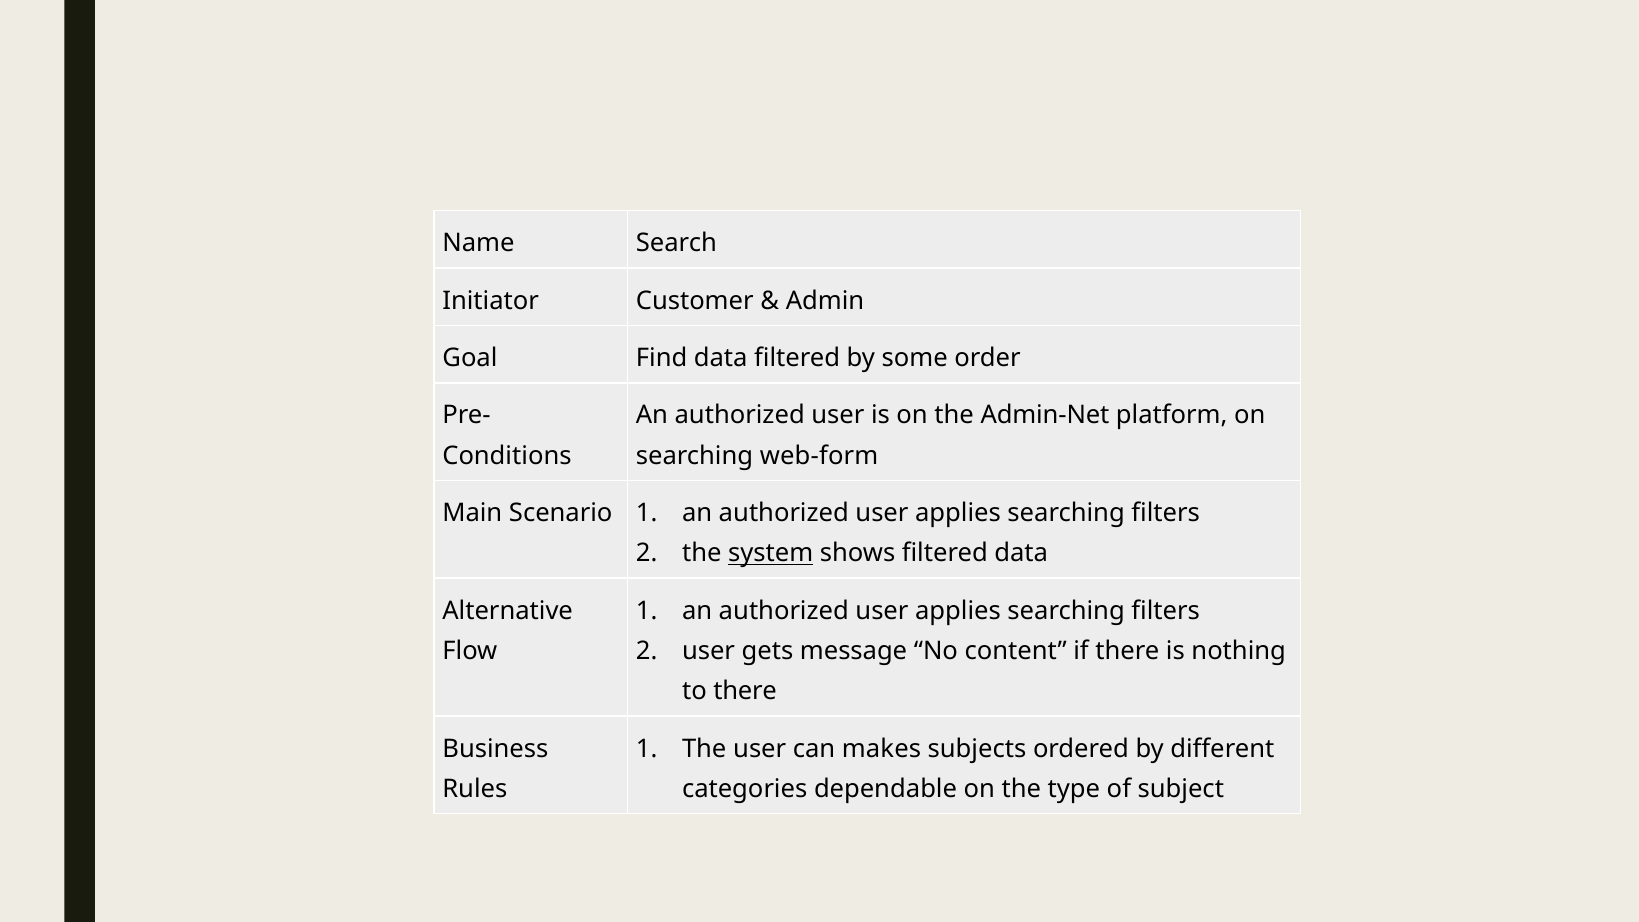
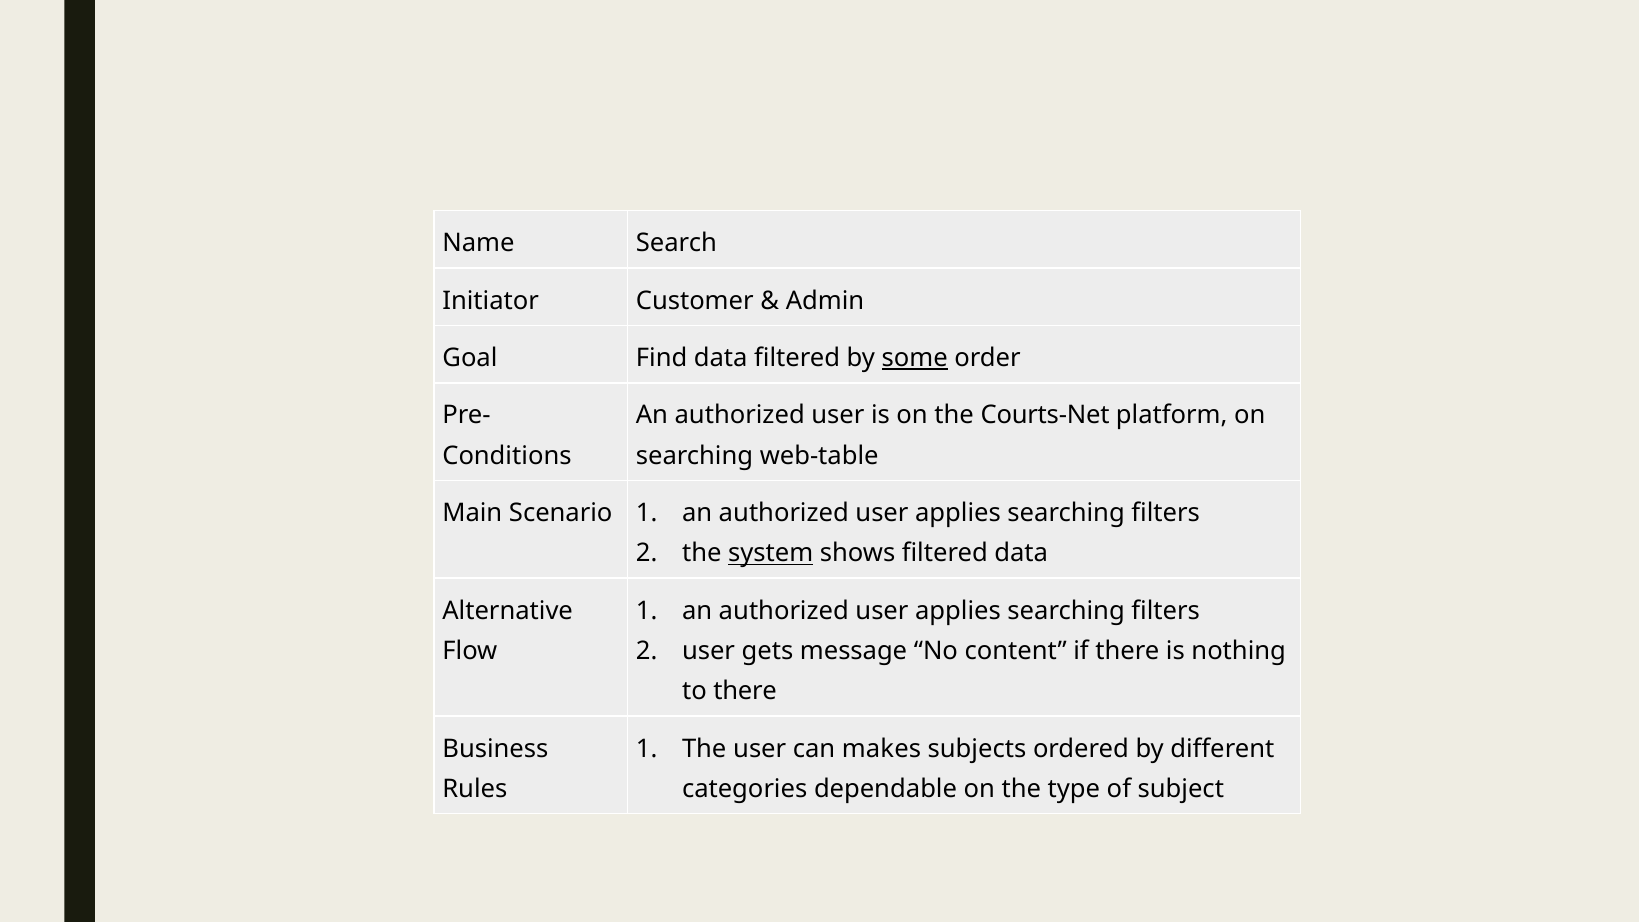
some underline: none -> present (915, 358)
Admin-Net: Admin-Net -> Courts-Net (1045, 415)
web-form: web-form -> web-table (819, 456)
